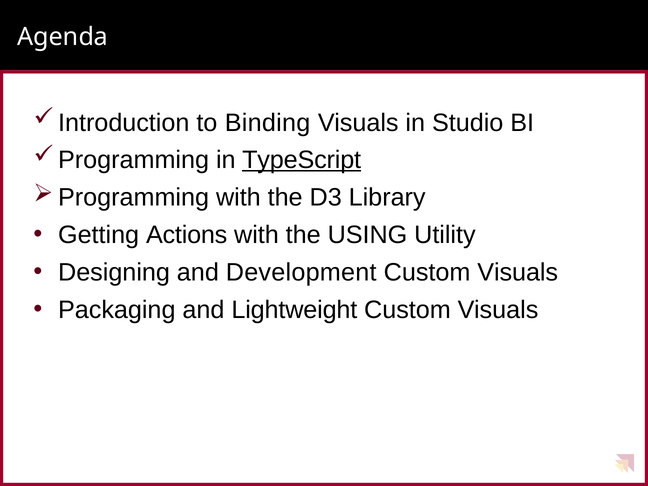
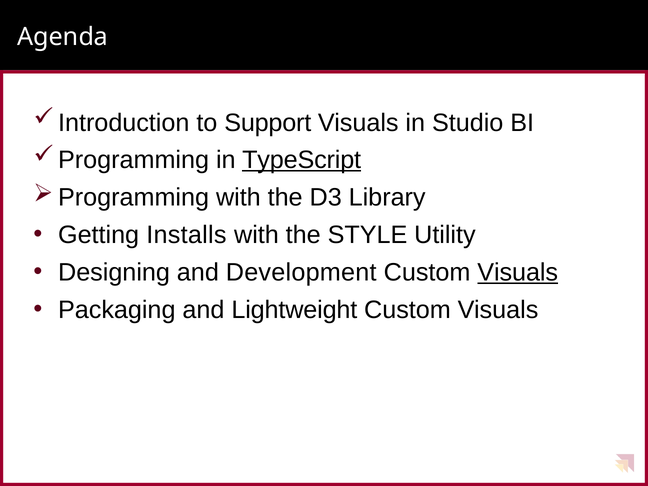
Binding: Binding -> Support (268, 123)
Actions: Actions -> Installs (186, 235)
USING: USING -> STYLE (367, 235)
Visuals underline: none -> present (518, 272)
